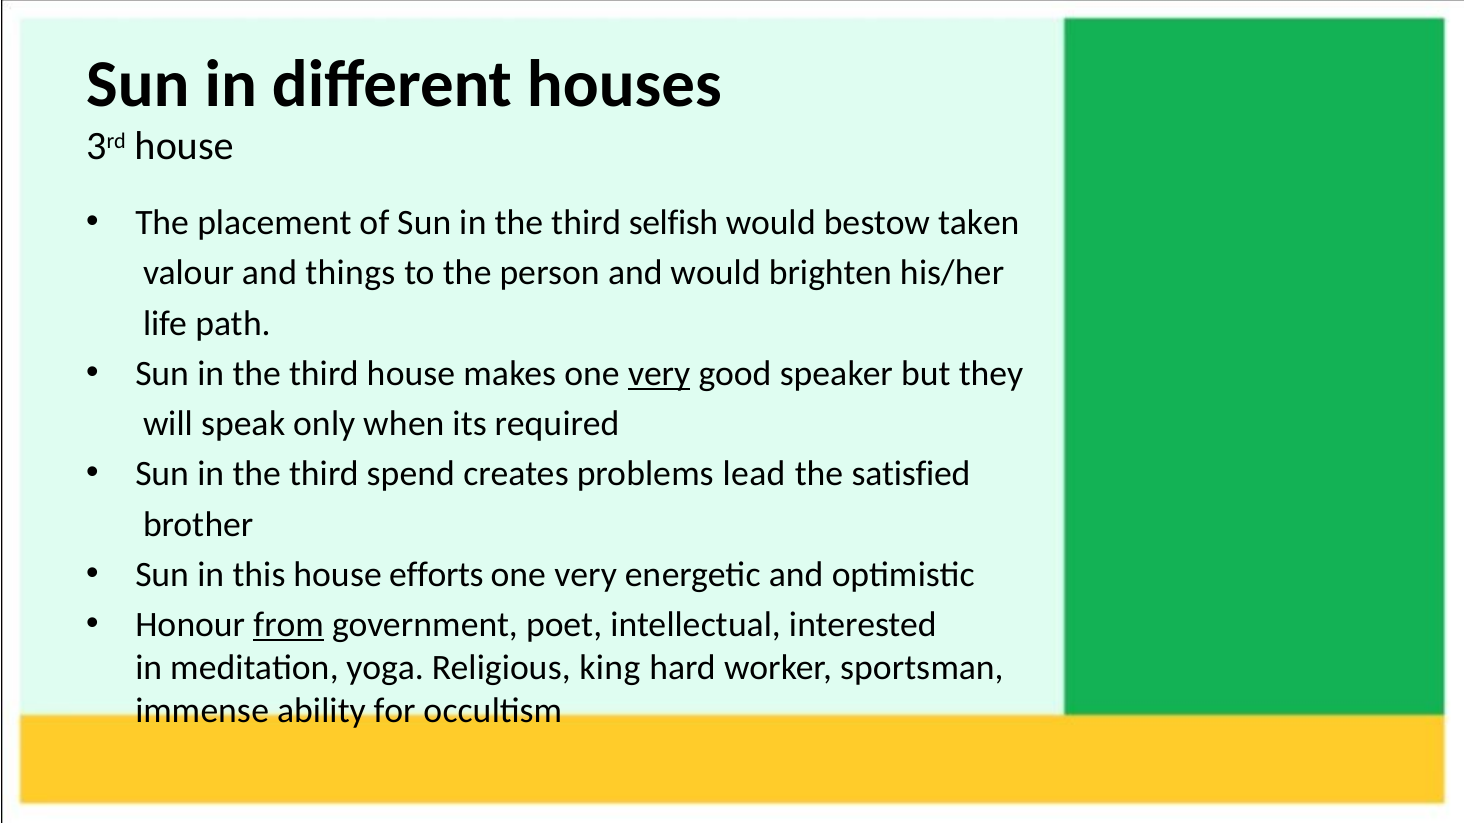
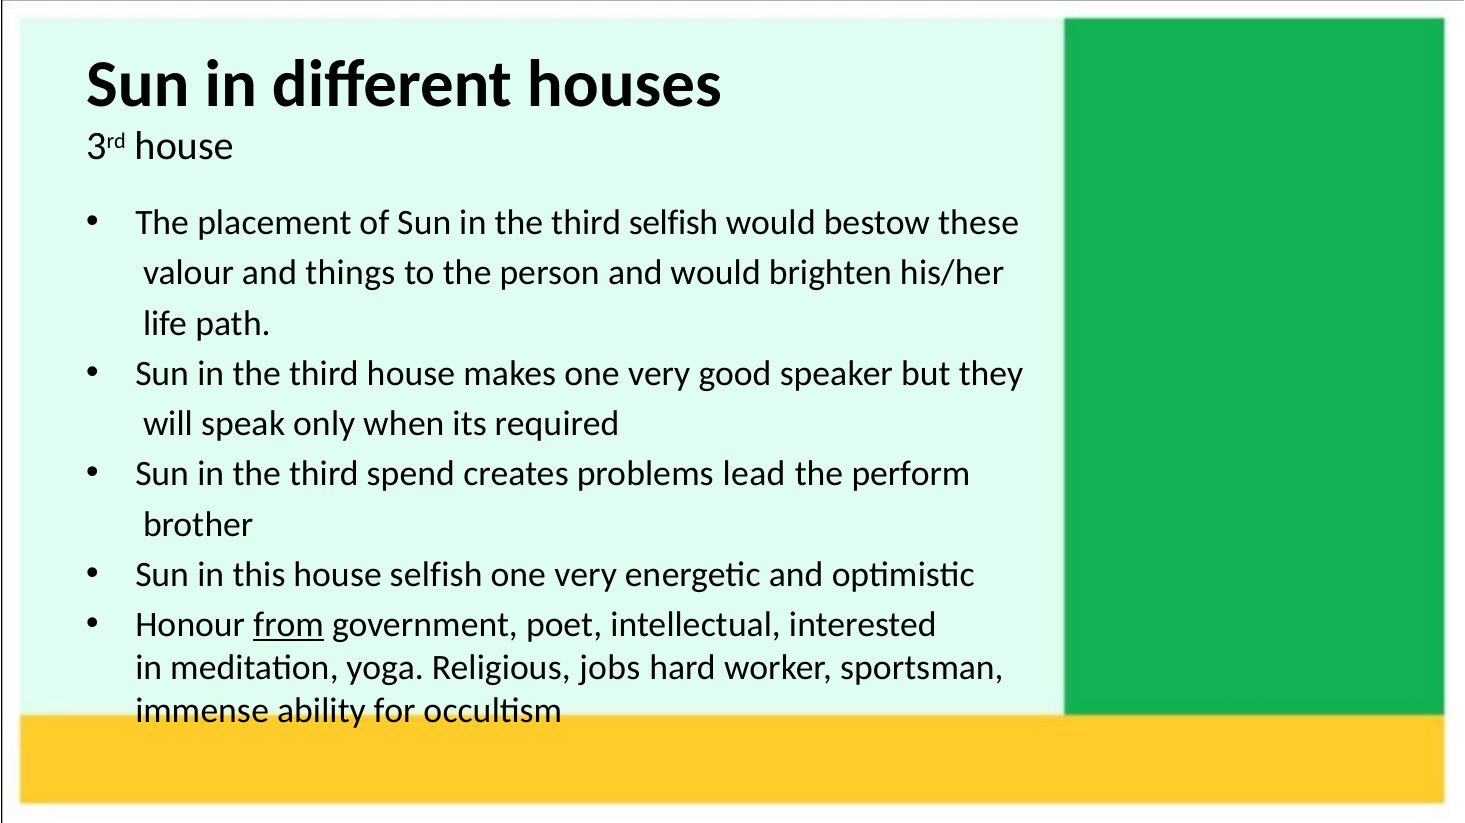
taken: taken -> these (979, 223)
very underline: present -> none (659, 373)
satisfied: satisfied -> perform (911, 474)
house efforts: efforts -> selfish (436, 574)
king: king -> jobs (610, 667)
